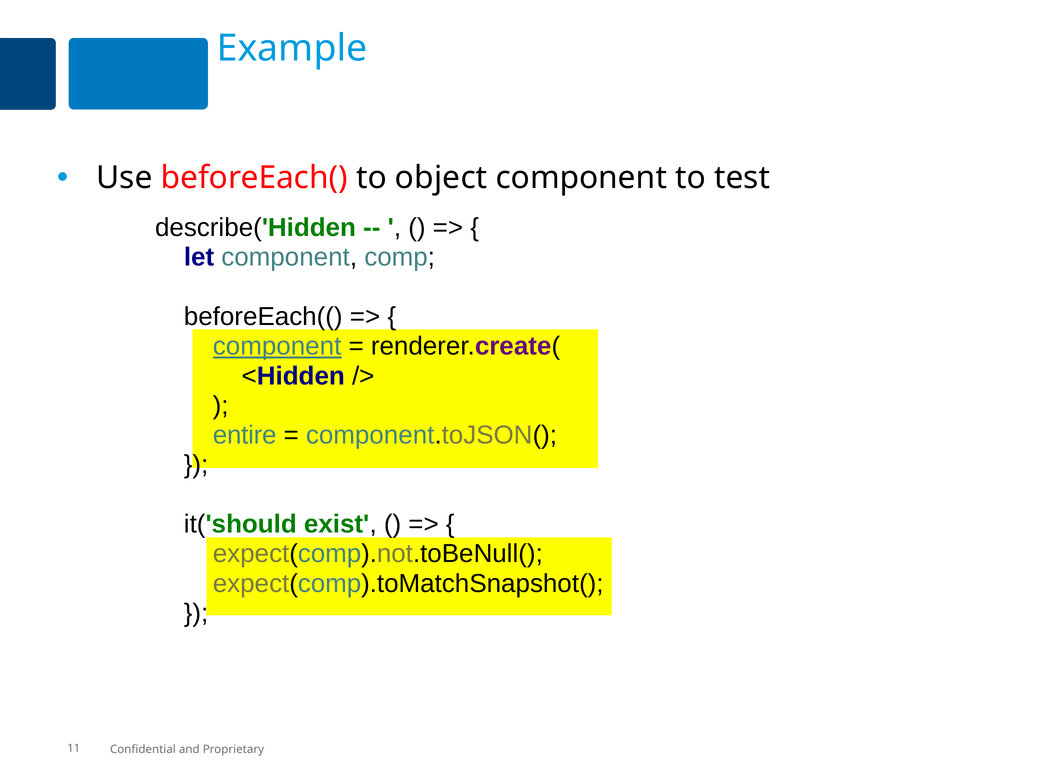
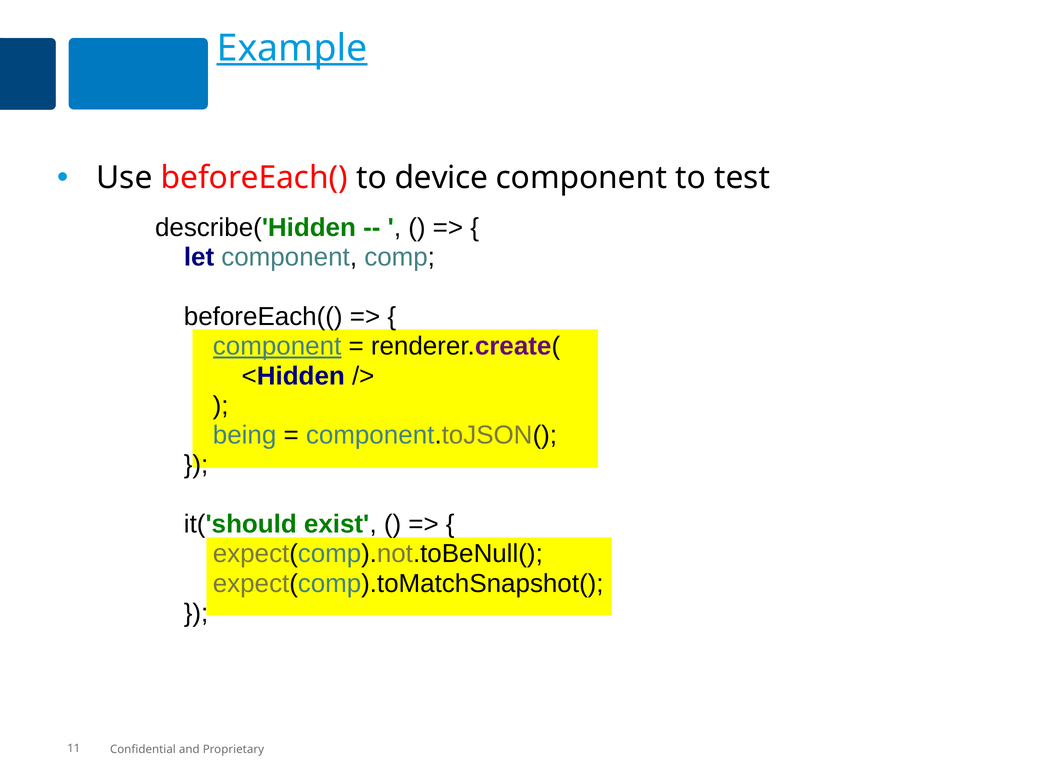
Example underline: none -> present (292, 48)
object: object -> device (441, 178)
entire: entire -> being (245, 435)
